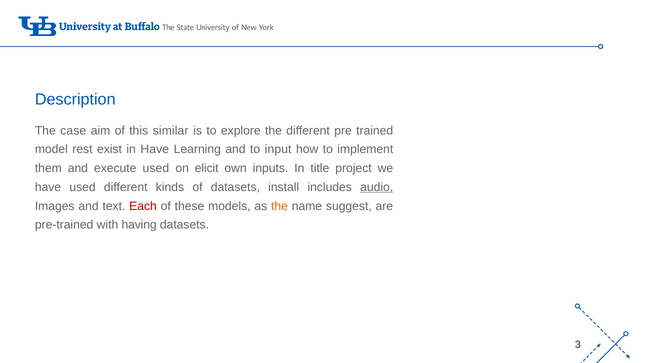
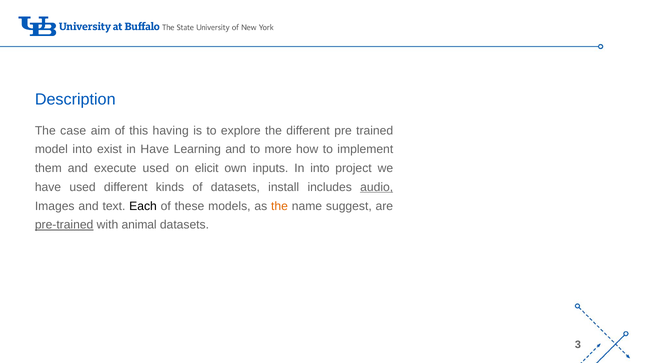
similar: similar -> having (171, 131)
model rest: rest -> into (82, 150)
input: input -> more (278, 150)
In title: title -> into (320, 168)
Each colour: red -> black (143, 206)
pre-trained underline: none -> present (64, 225)
having: having -> animal (139, 225)
